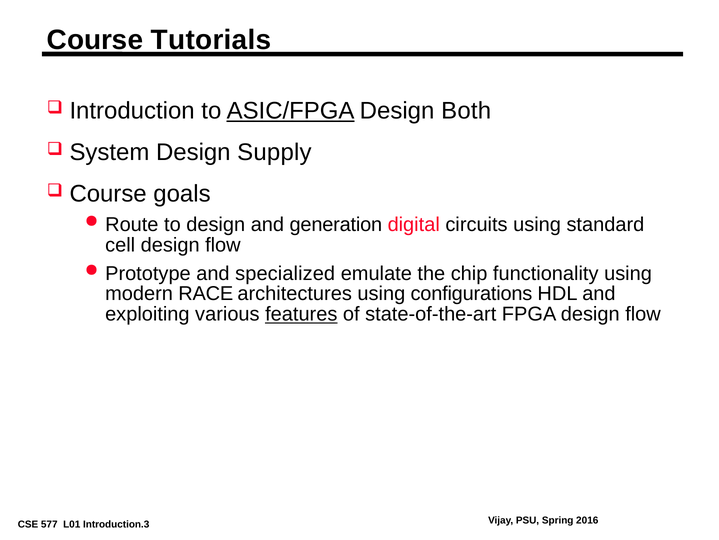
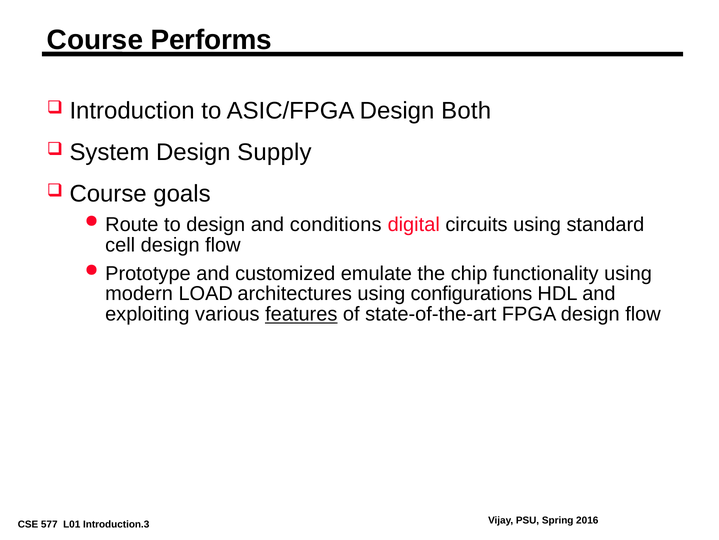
Tutorials: Tutorials -> Performs (211, 40)
ASIC/FPGA underline: present -> none (291, 111)
generation: generation -> conditions (336, 224)
specialized: specialized -> customized (285, 273)
RACE: RACE -> LOAD (206, 293)
